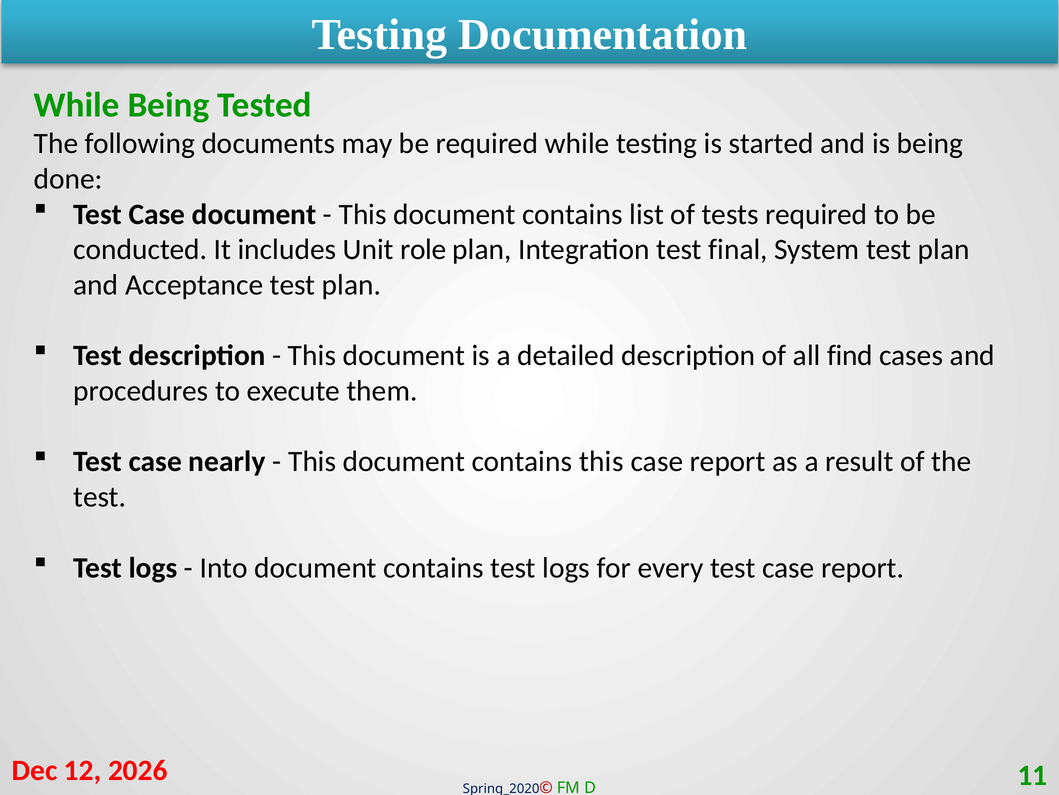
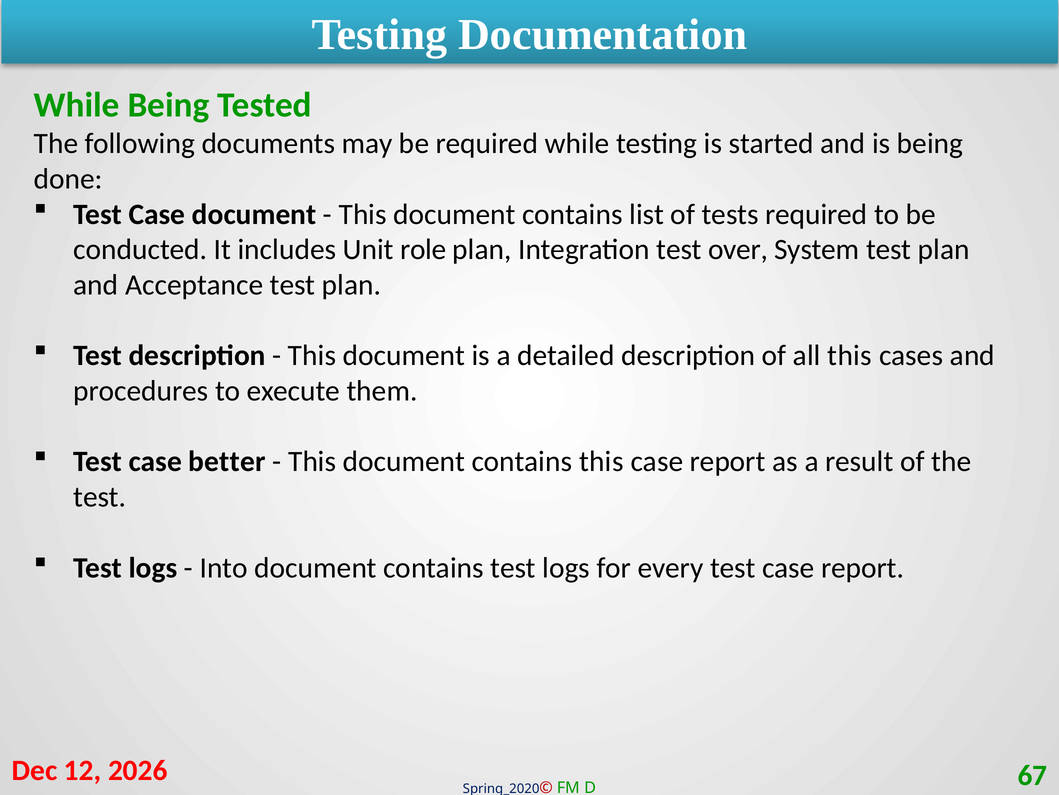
final: final -> over (738, 249)
all find: find -> this (850, 355)
nearly: nearly -> better (227, 461)
11: 11 -> 67 (1032, 775)
